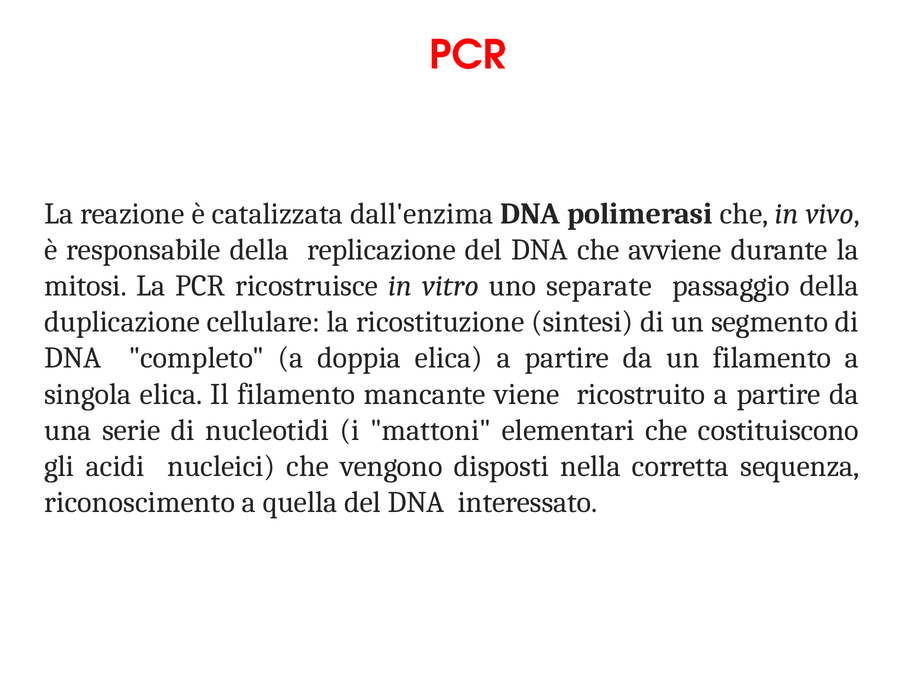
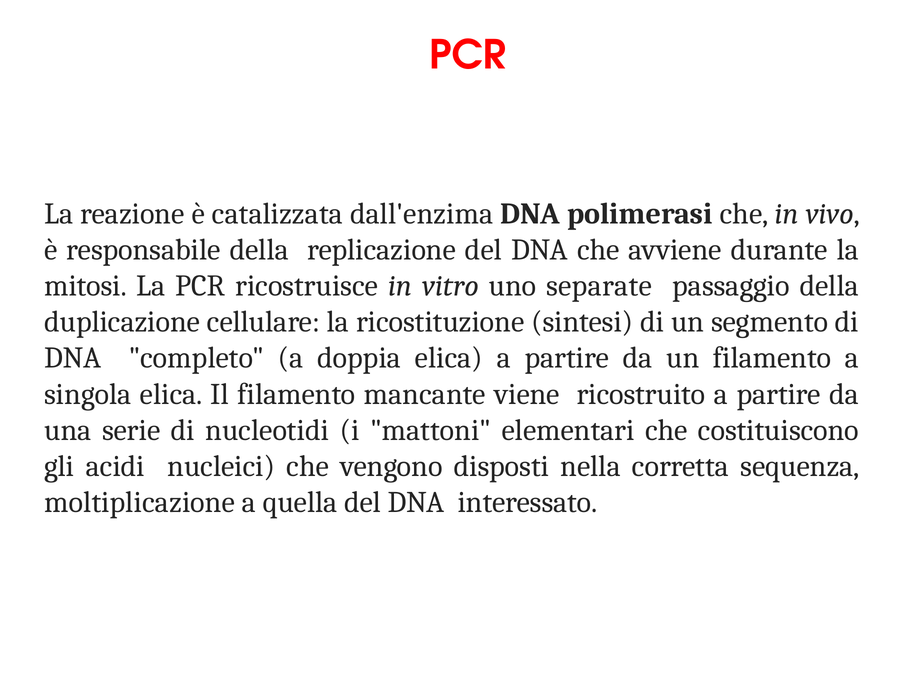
riconoscimento: riconoscimento -> moltiplicazione (140, 503)
